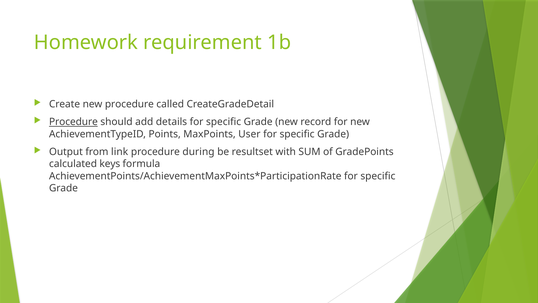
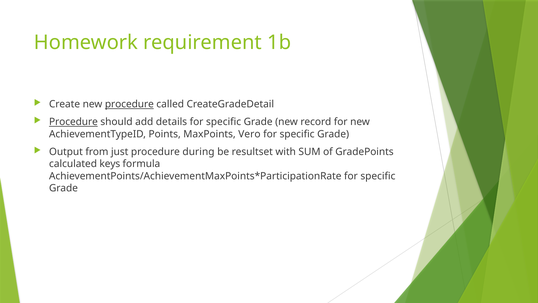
procedure underline: none -> present (129, 104)
User: User -> Vero (249, 134)
link: link -> just (120, 152)
